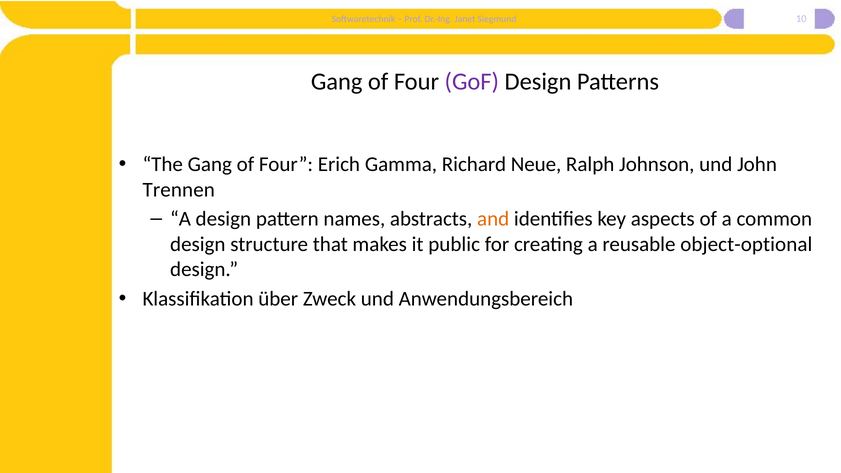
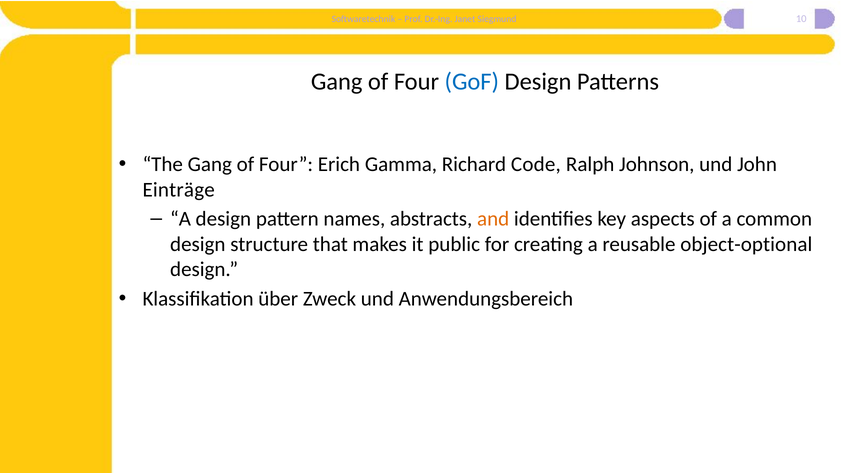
GoF colour: purple -> blue (472, 82)
Neue: Neue -> Code (536, 164)
Trennen: Trennen -> Einträge (179, 190)
